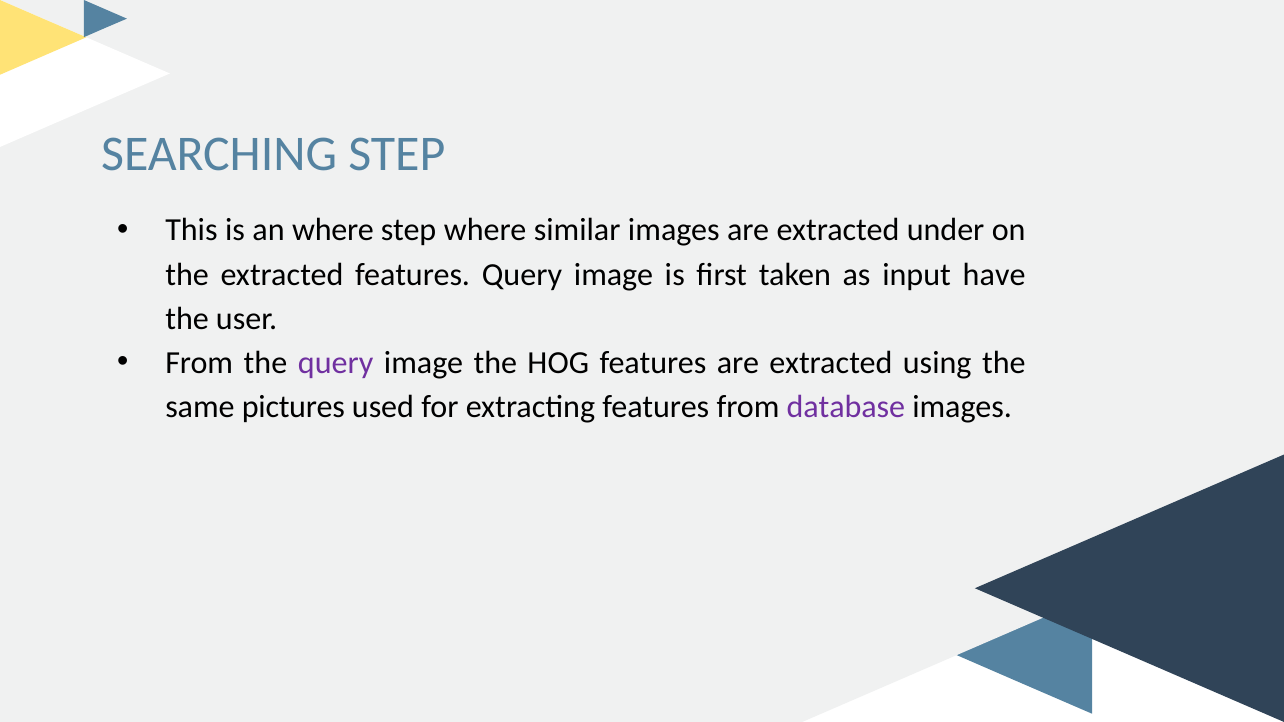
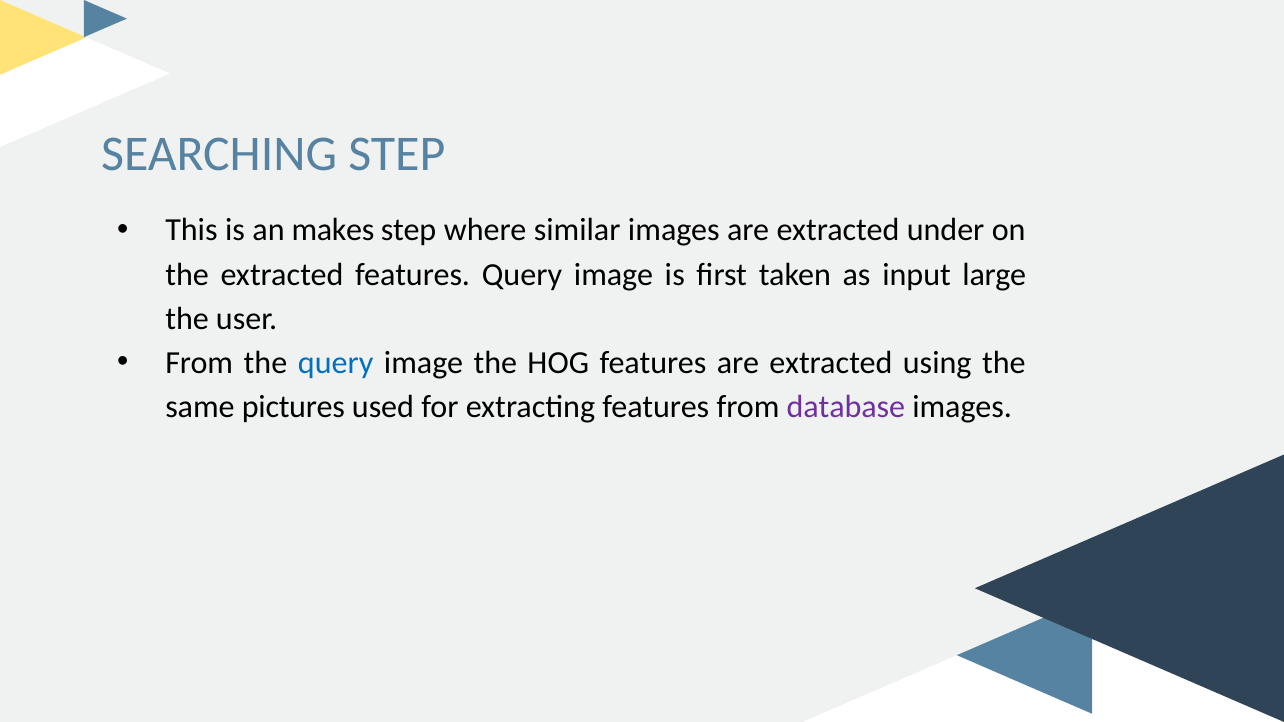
an where: where -> makes (333, 230)
have: have -> large (994, 275)
query colour: purple -> blue (336, 363)
